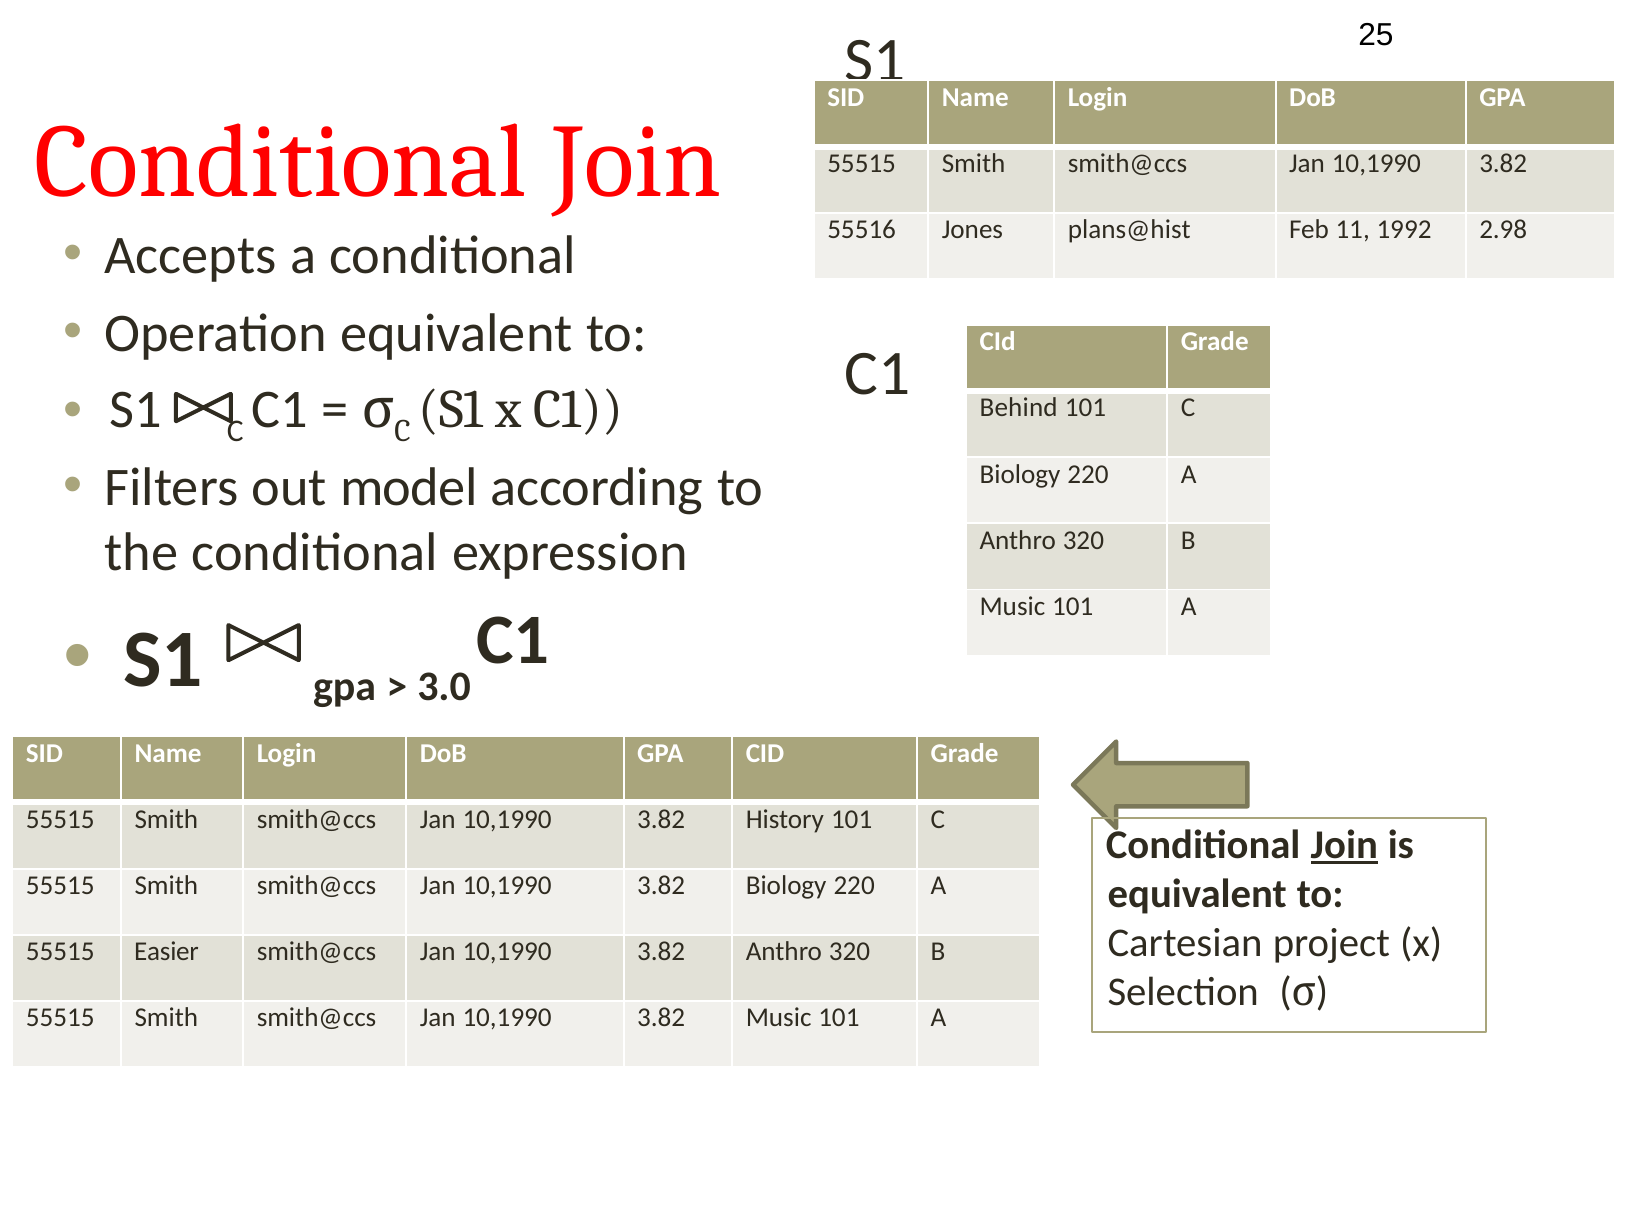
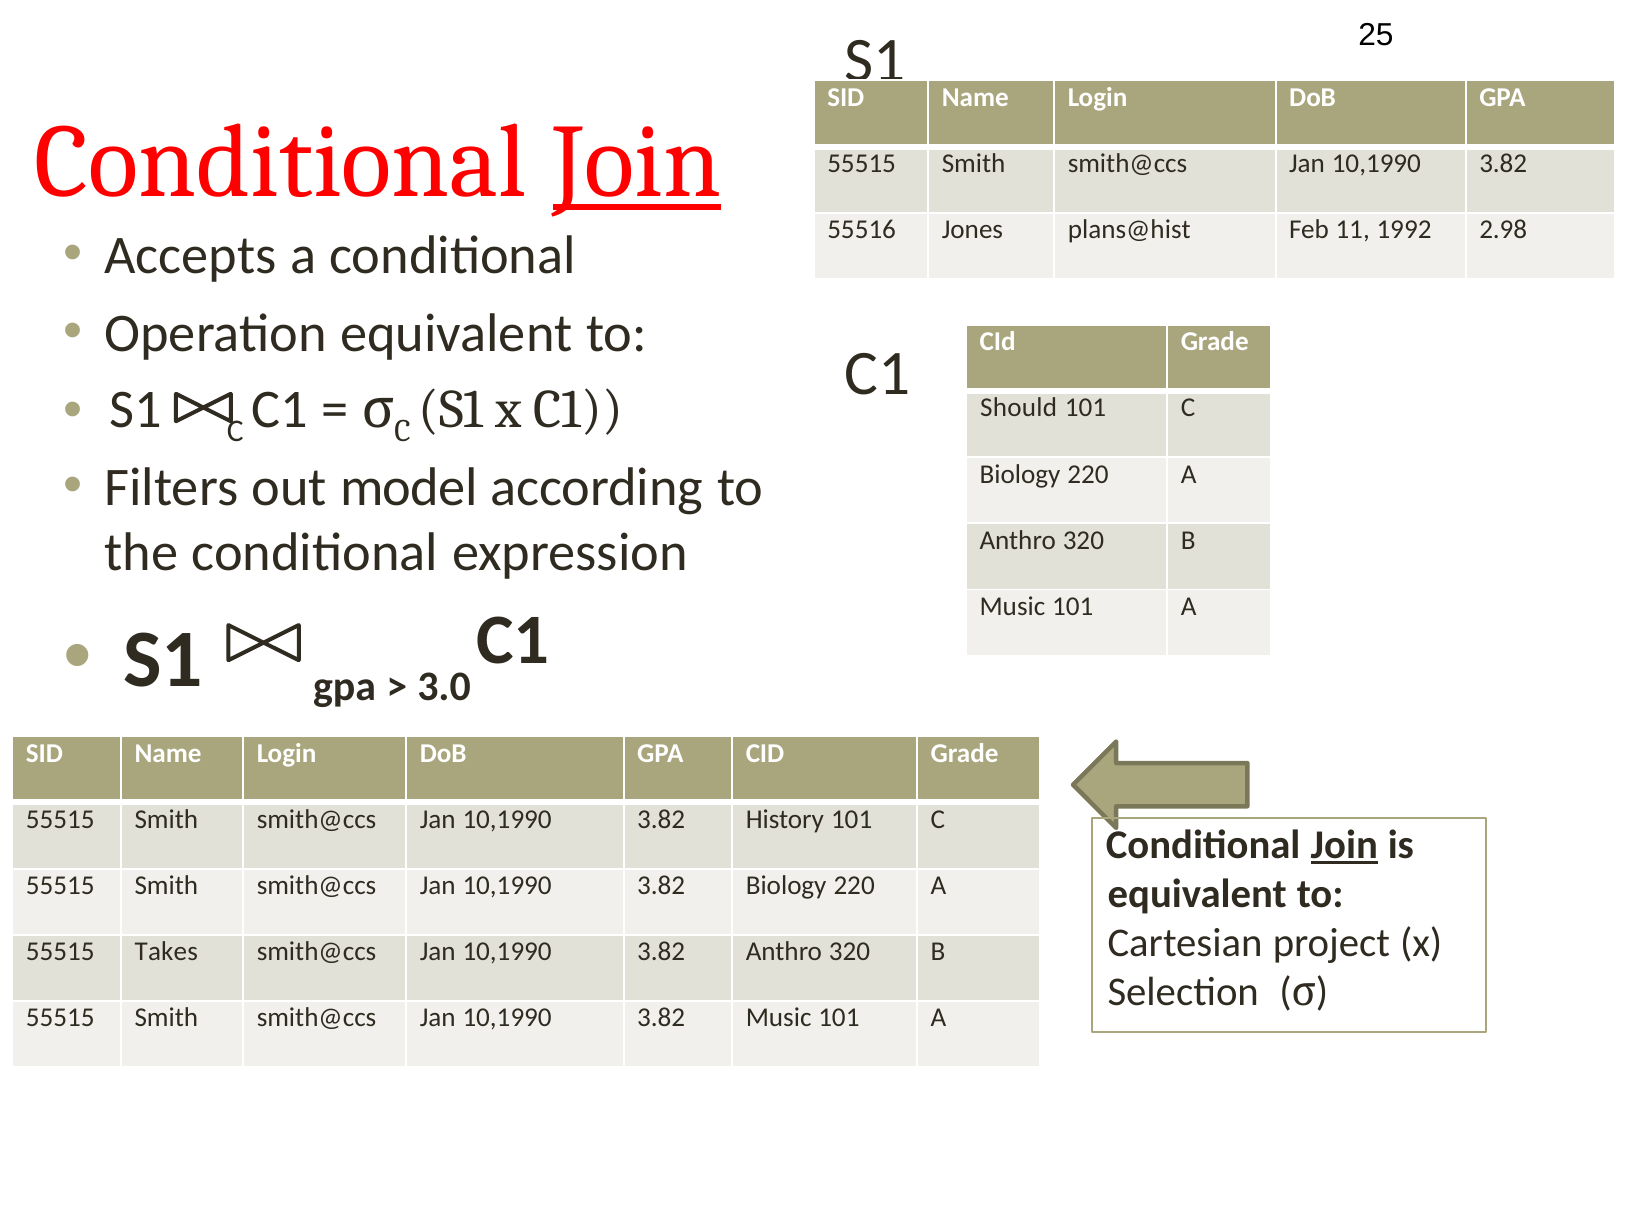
Join underline: none -> present (637, 162)
Behind: Behind -> Should (1019, 408)
Easier: Easier -> Takes (166, 951)
